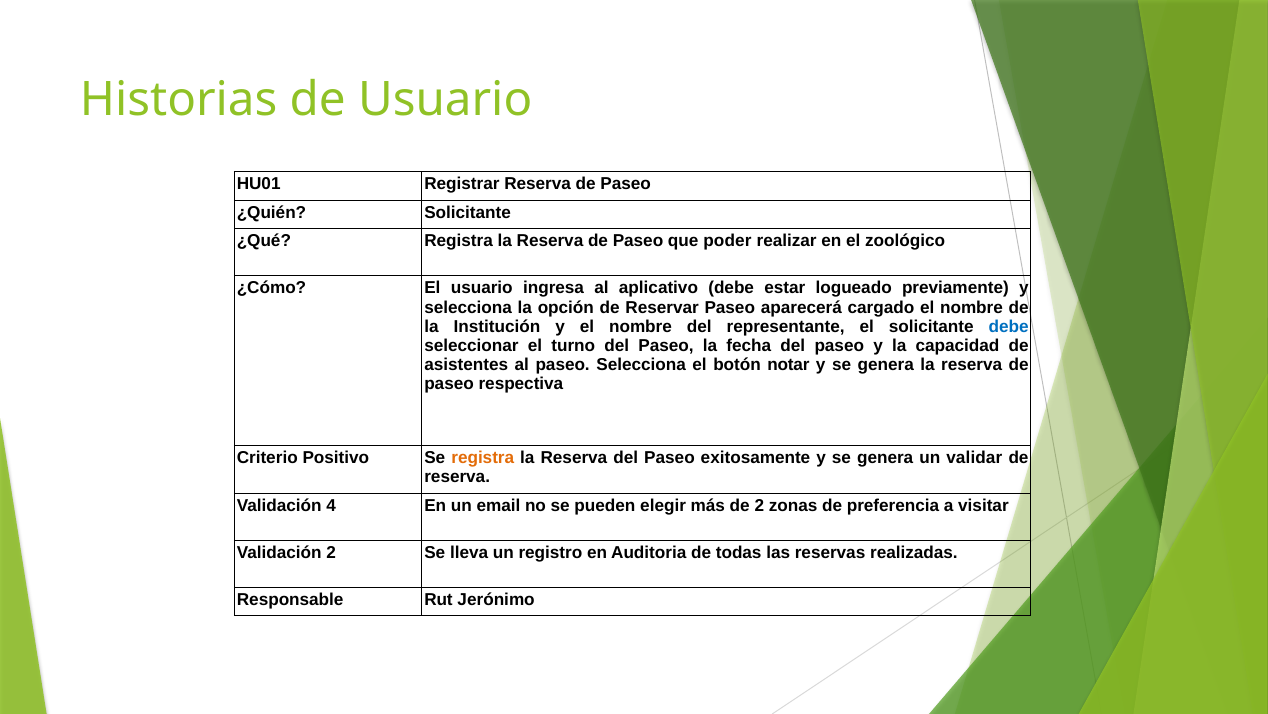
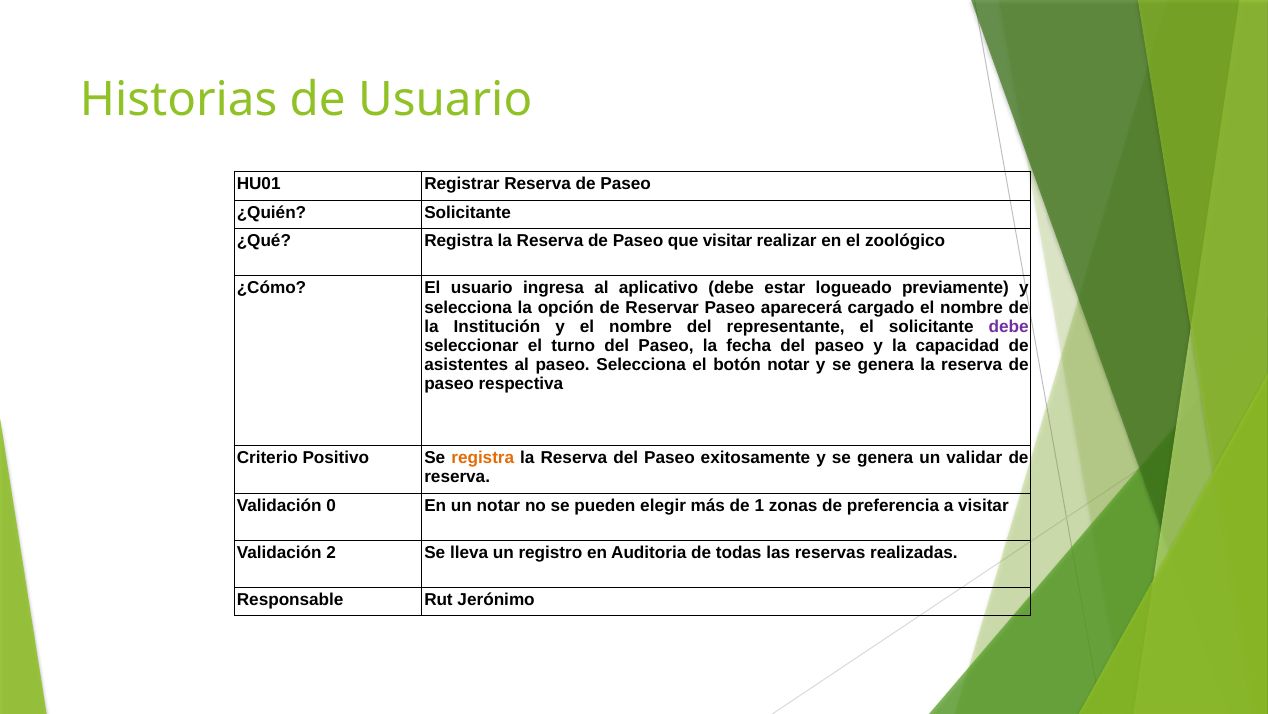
que poder: poder -> visitar (728, 240)
debe colour: blue -> purple (1009, 326)
4: 4 -> 0 (331, 505)
un email: email -> notar (498, 505)
de 2: 2 -> 1 (759, 505)
